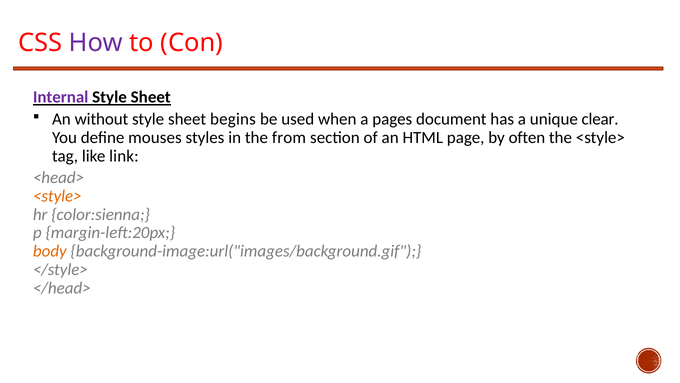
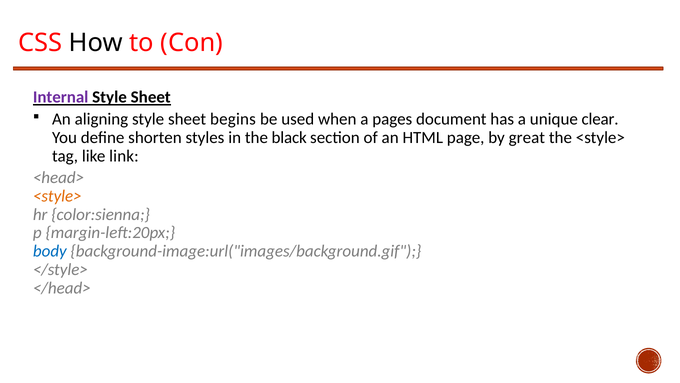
How colour: purple -> black (96, 43)
without: without -> aligning (101, 119)
mouses: mouses -> shorten (155, 137)
from: from -> black (289, 137)
often: often -> great (527, 137)
body colour: orange -> blue (50, 251)
